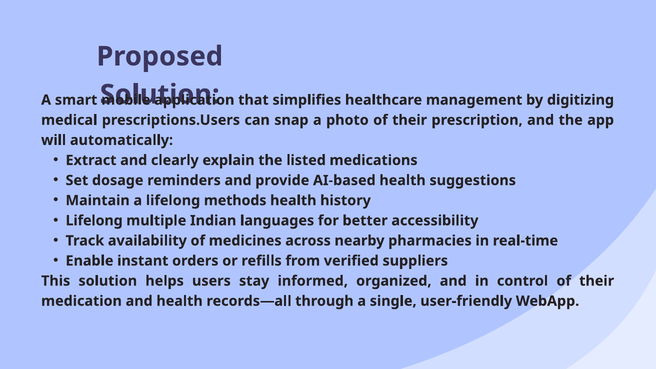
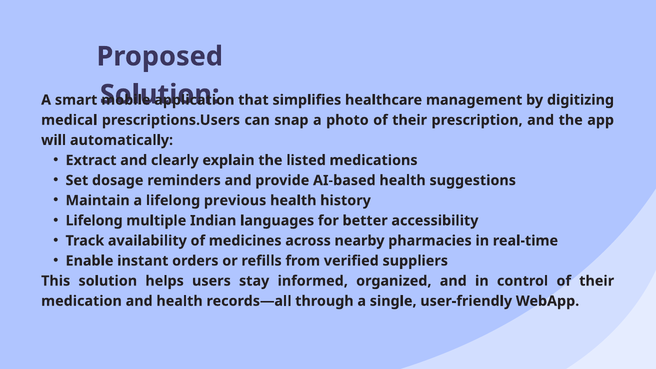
methods: methods -> previous (235, 200)
